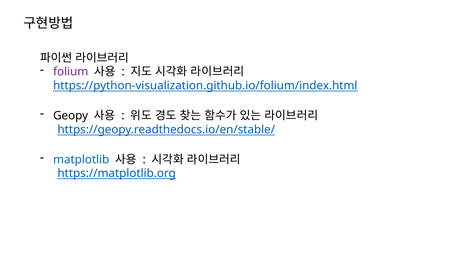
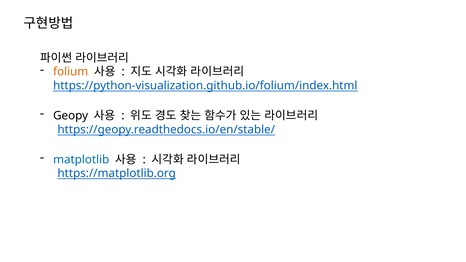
folium colour: purple -> orange (71, 72)
